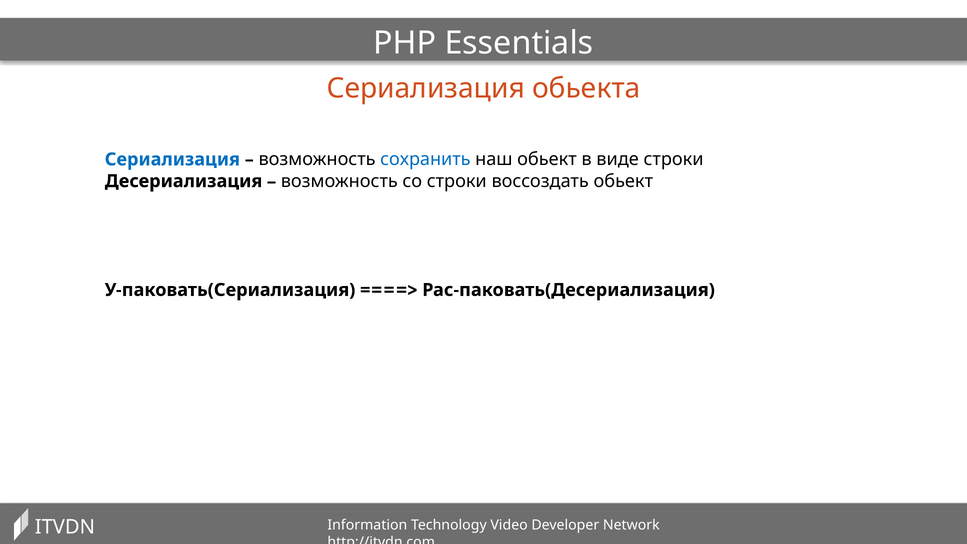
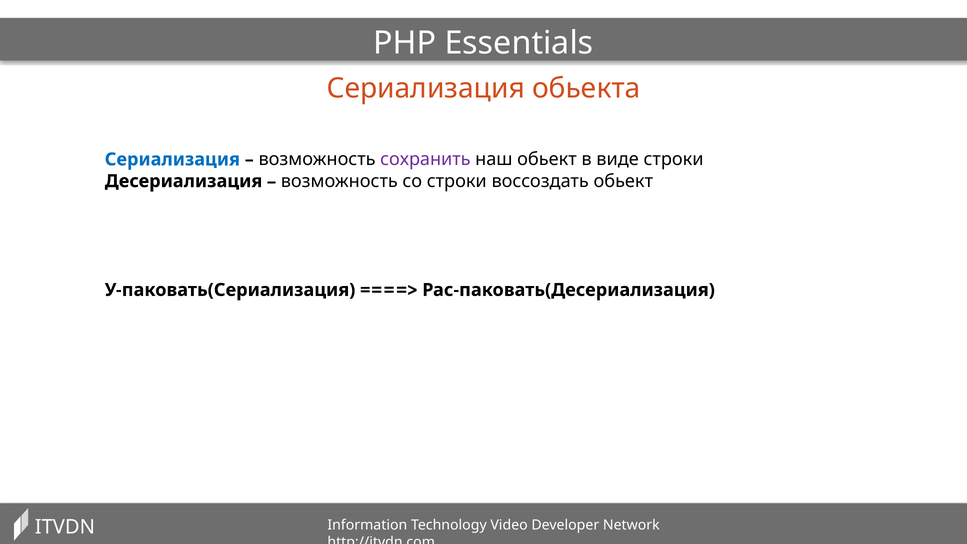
сохранить colour: blue -> purple (425, 159)
